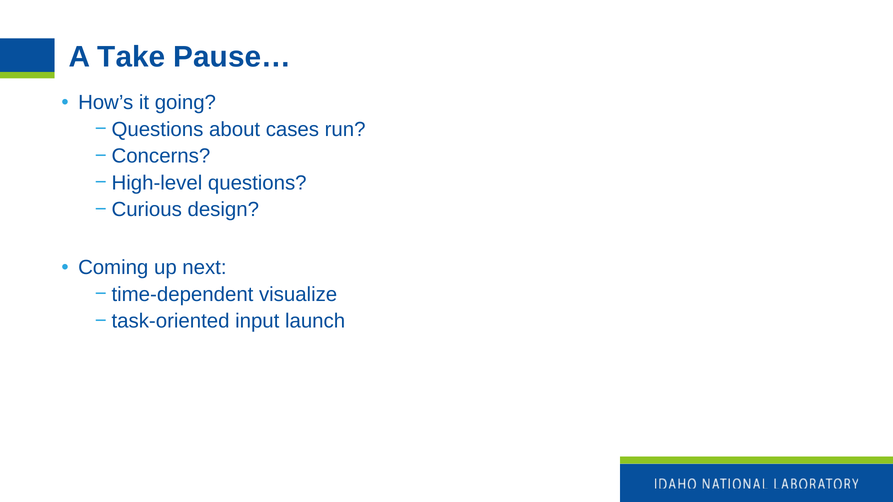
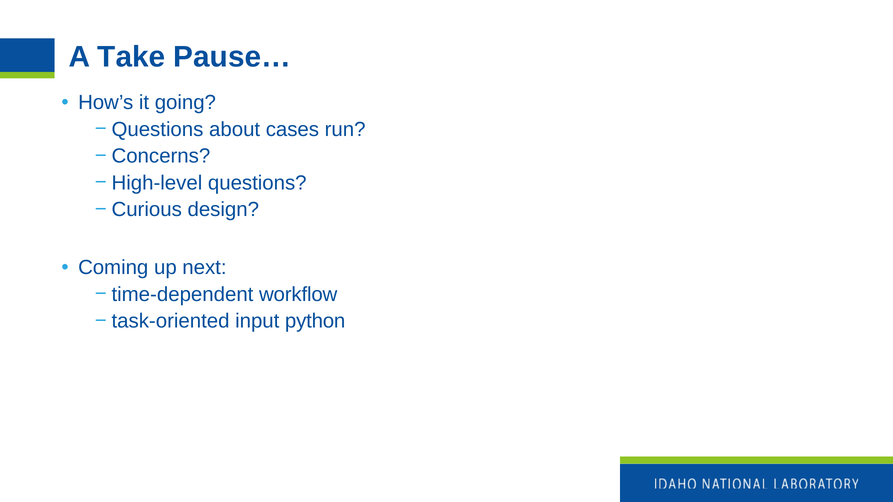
visualize: visualize -> workflow (298, 295)
launch: launch -> python (315, 321)
